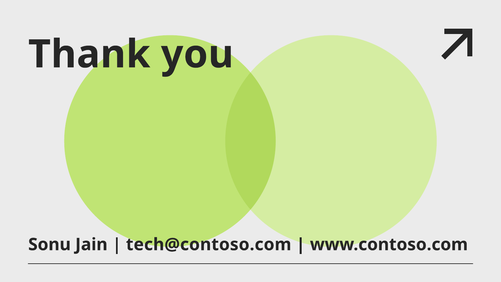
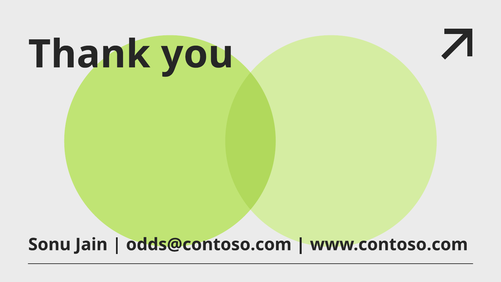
tech@contoso.com: tech@contoso.com -> odds@contoso.com (209, 244)
